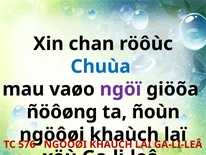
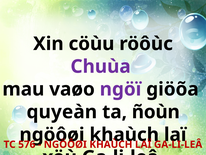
chan: chan -> cöùu (91, 44)
Chuùa colour: blue -> purple (101, 66)
ñöôøng: ñöôøng -> quyeàn (62, 112)
